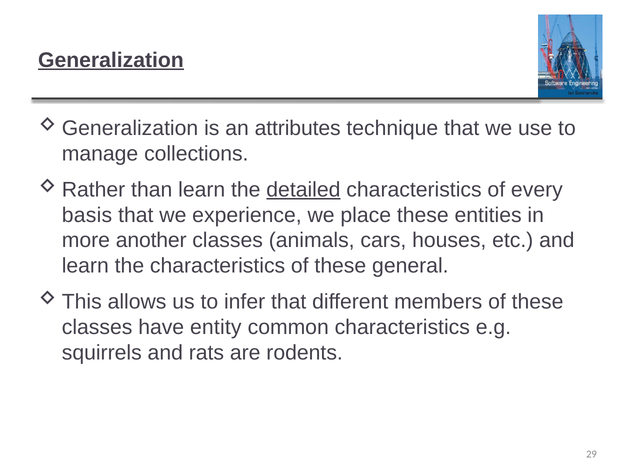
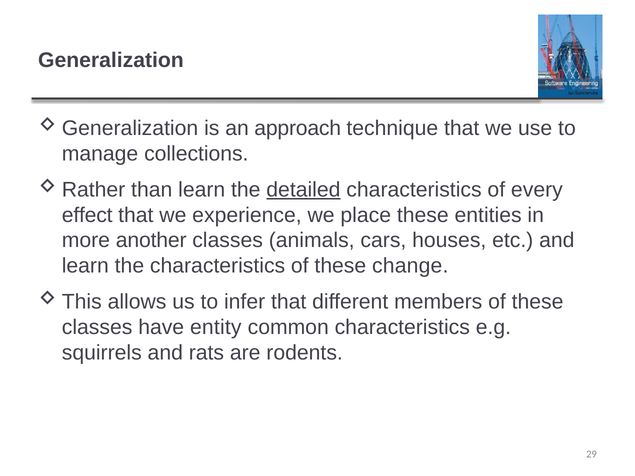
Generalization underline: present -> none (111, 60)
attributes: attributes -> approach (298, 128)
basis: basis -> effect (87, 215)
general: general -> change (410, 266)
